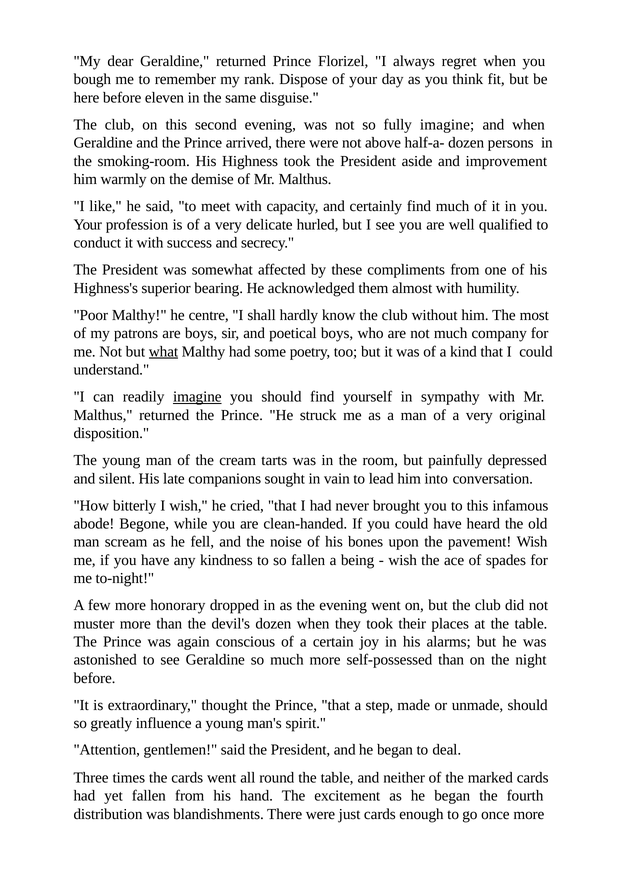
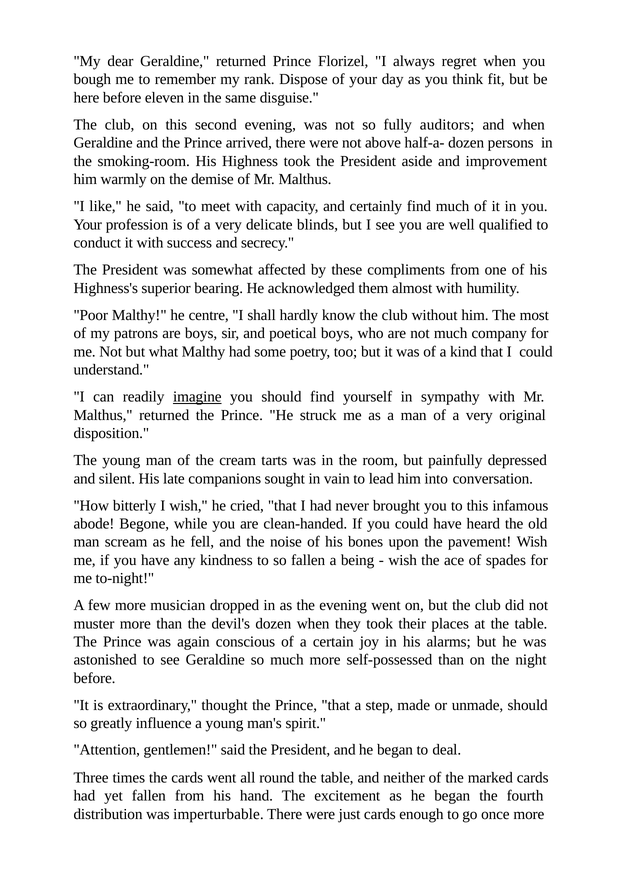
fully imagine: imagine -> auditors (447, 125)
hurled: hurled -> blinds (317, 225)
what underline: present -> none (163, 352)
honorary: honorary -> musician (178, 606)
blandishments: blandishments -> imperturbable (218, 815)
